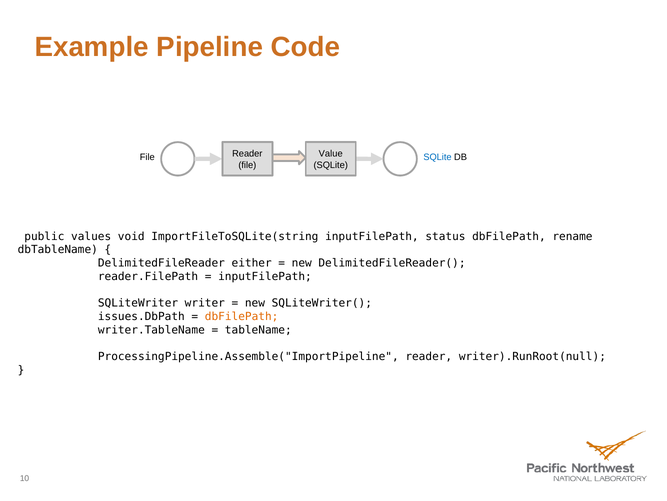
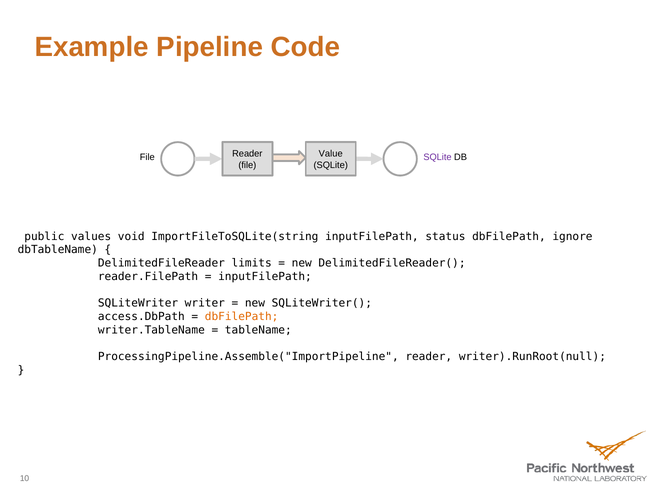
SQLite colour: blue -> purple (438, 157)
rename: rename -> ignore (572, 236)
either: either -> limits (252, 263)
issues.DbPath: issues.DbPath -> access.DbPath (141, 316)
